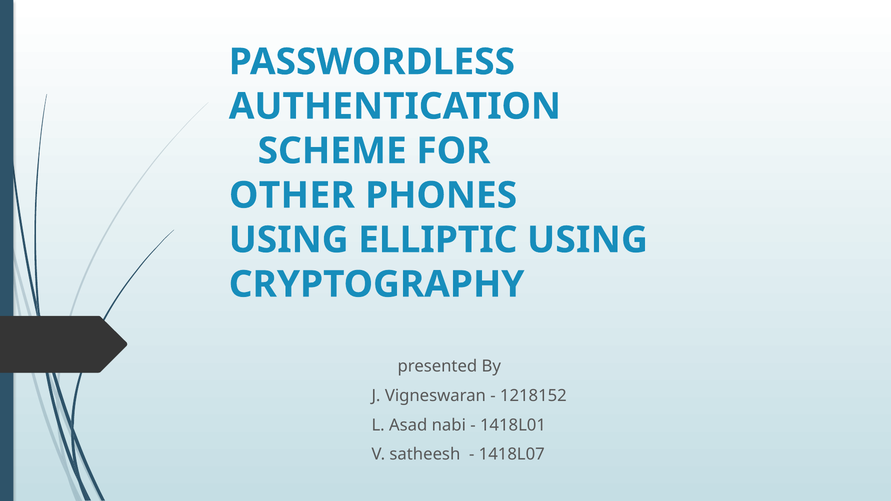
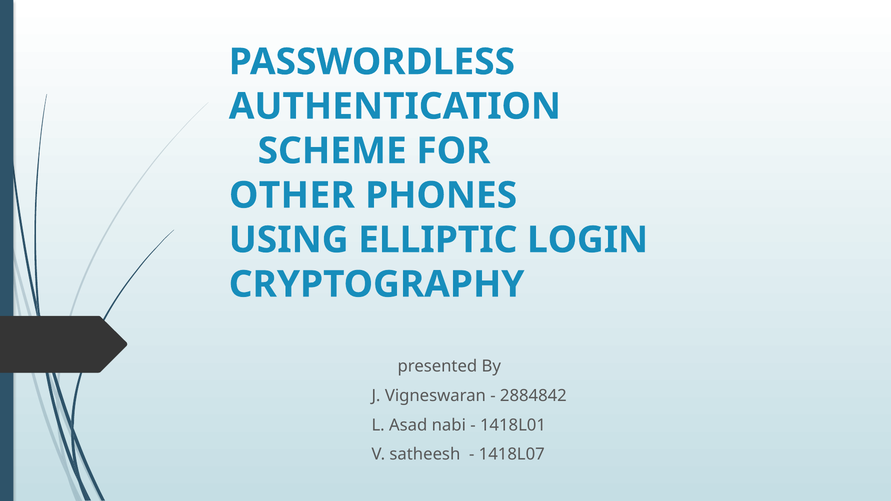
ELLIPTIC USING: USING -> LOGIN (588, 240)
1218152: 1218152 -> 2884842 (533, 396)
